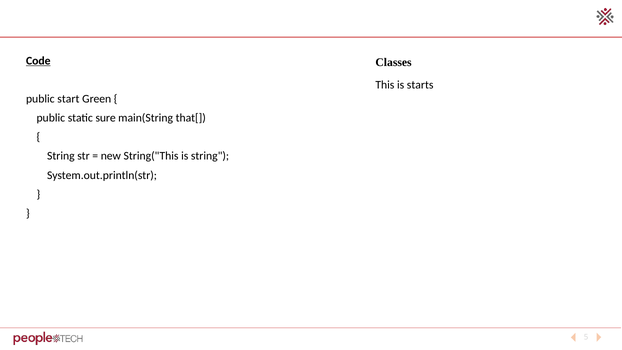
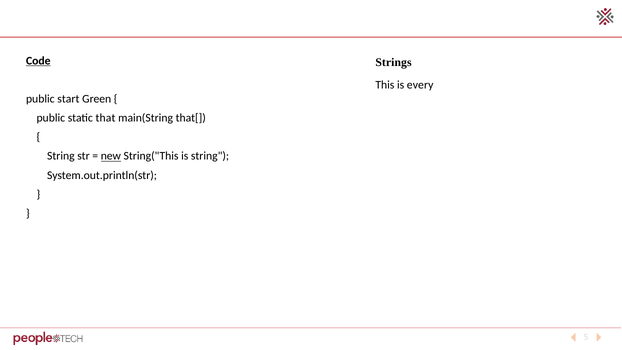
Classes: Classes -> Strings (393, 62)
starts: starts -> every (420, 85)
sure: sure -> that (105, 118)
new underline: none -> present (111, 156)
